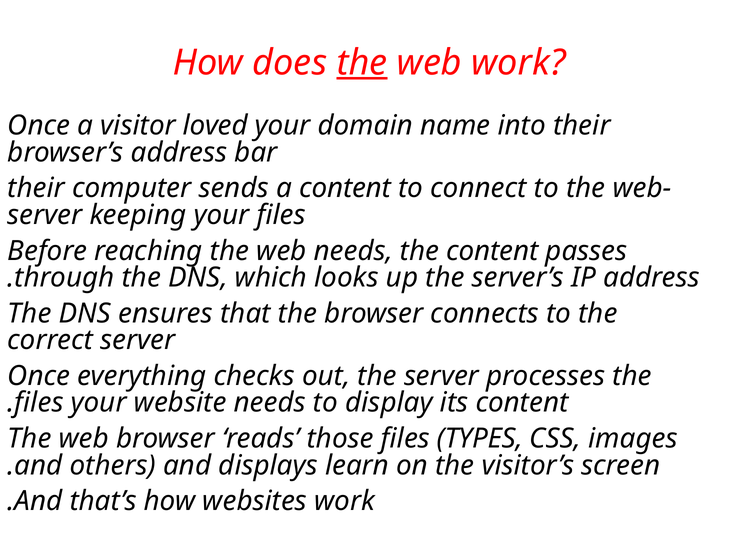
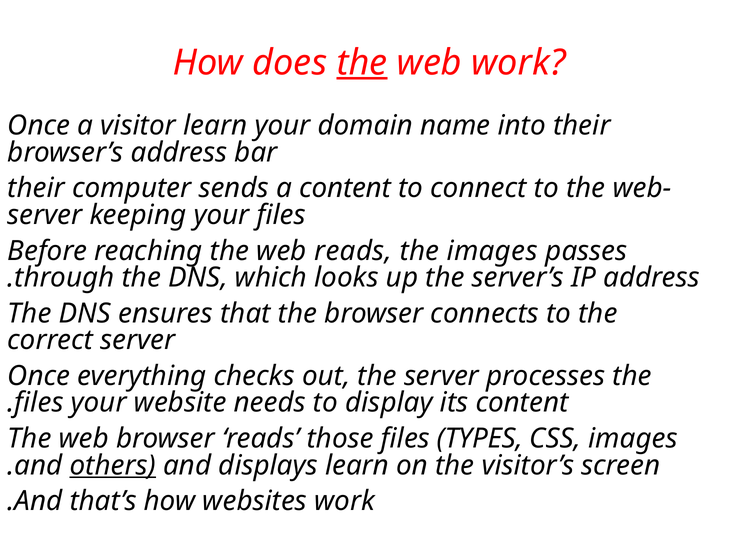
visitor loved: loved -> learn (215, 126)
web needs: needs -> reads (353, 251)
the content: content -> images (492, 251)
others underline: none -> present (113, 466)
